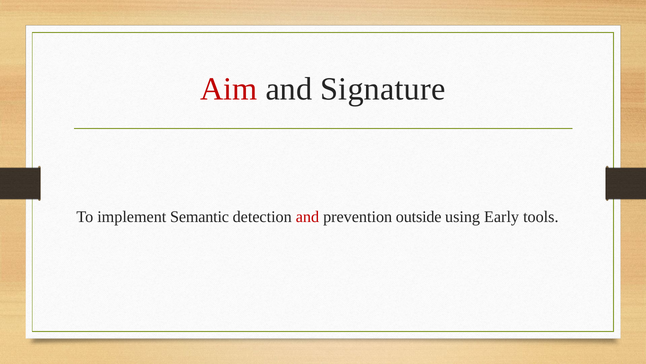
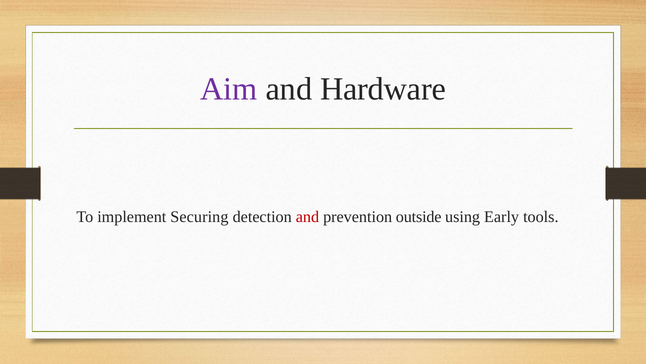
Aim colour: red -> purple (229, 89)
Signature: Signature -> Hardware (383, 89)
Semantic: Semantic -> Securing (199, 216)
